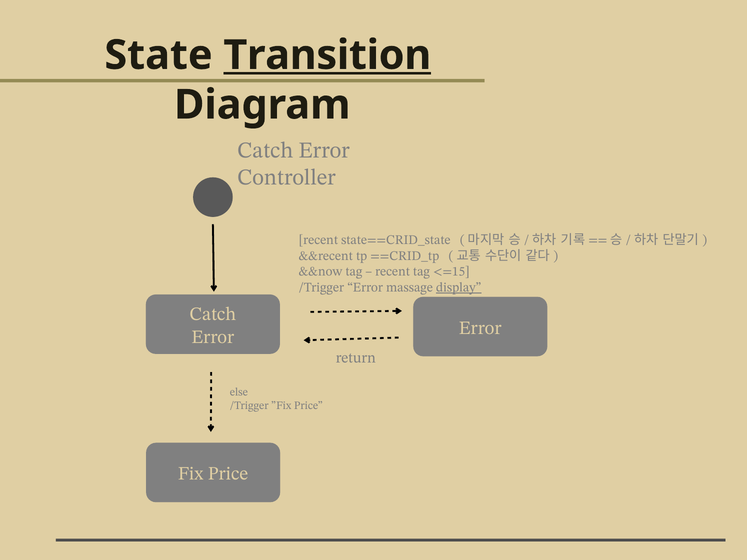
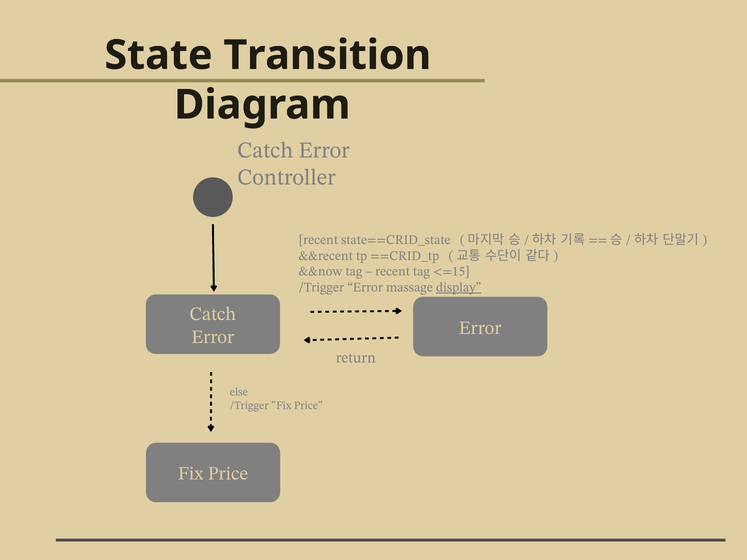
Transition underline: present -> none (327, 55)
